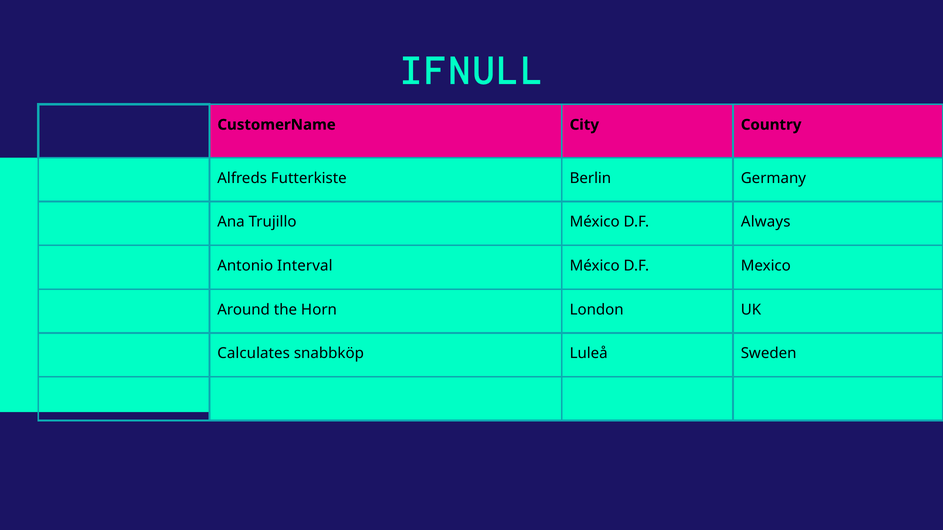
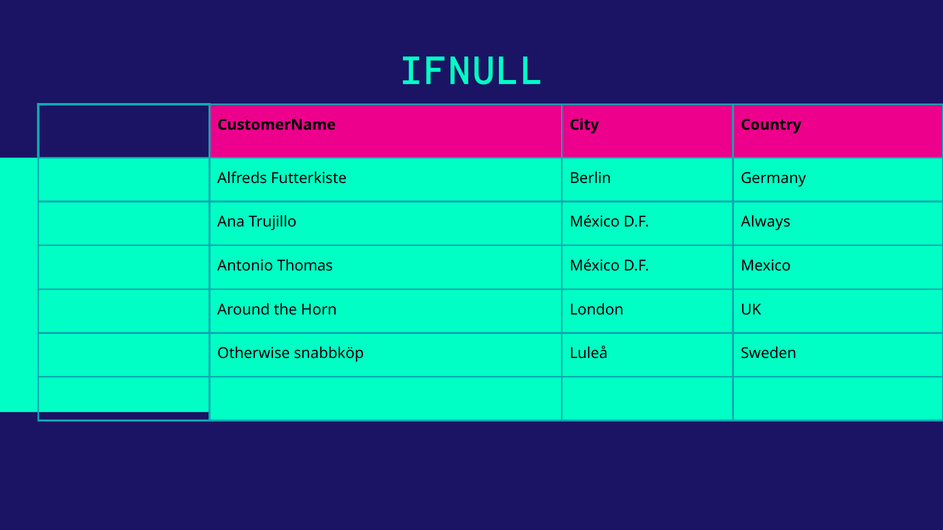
Interval: Interval -> Thomas (305, 266)
Calculates: Calculates -> Otherwise (254, 354)
